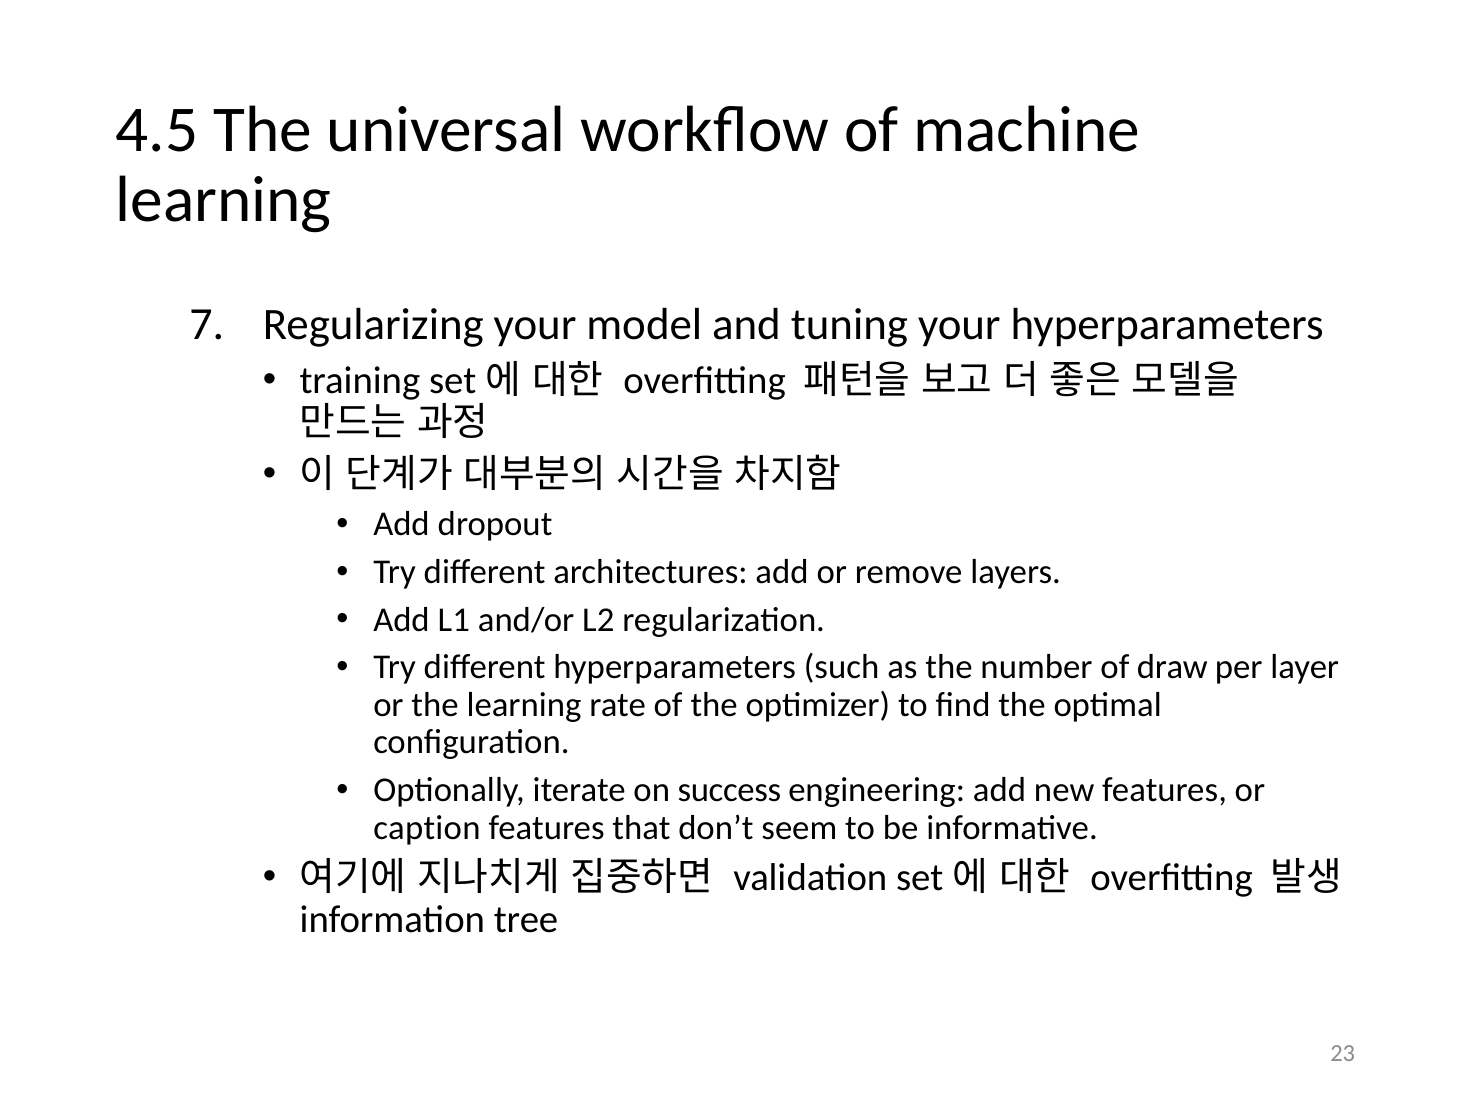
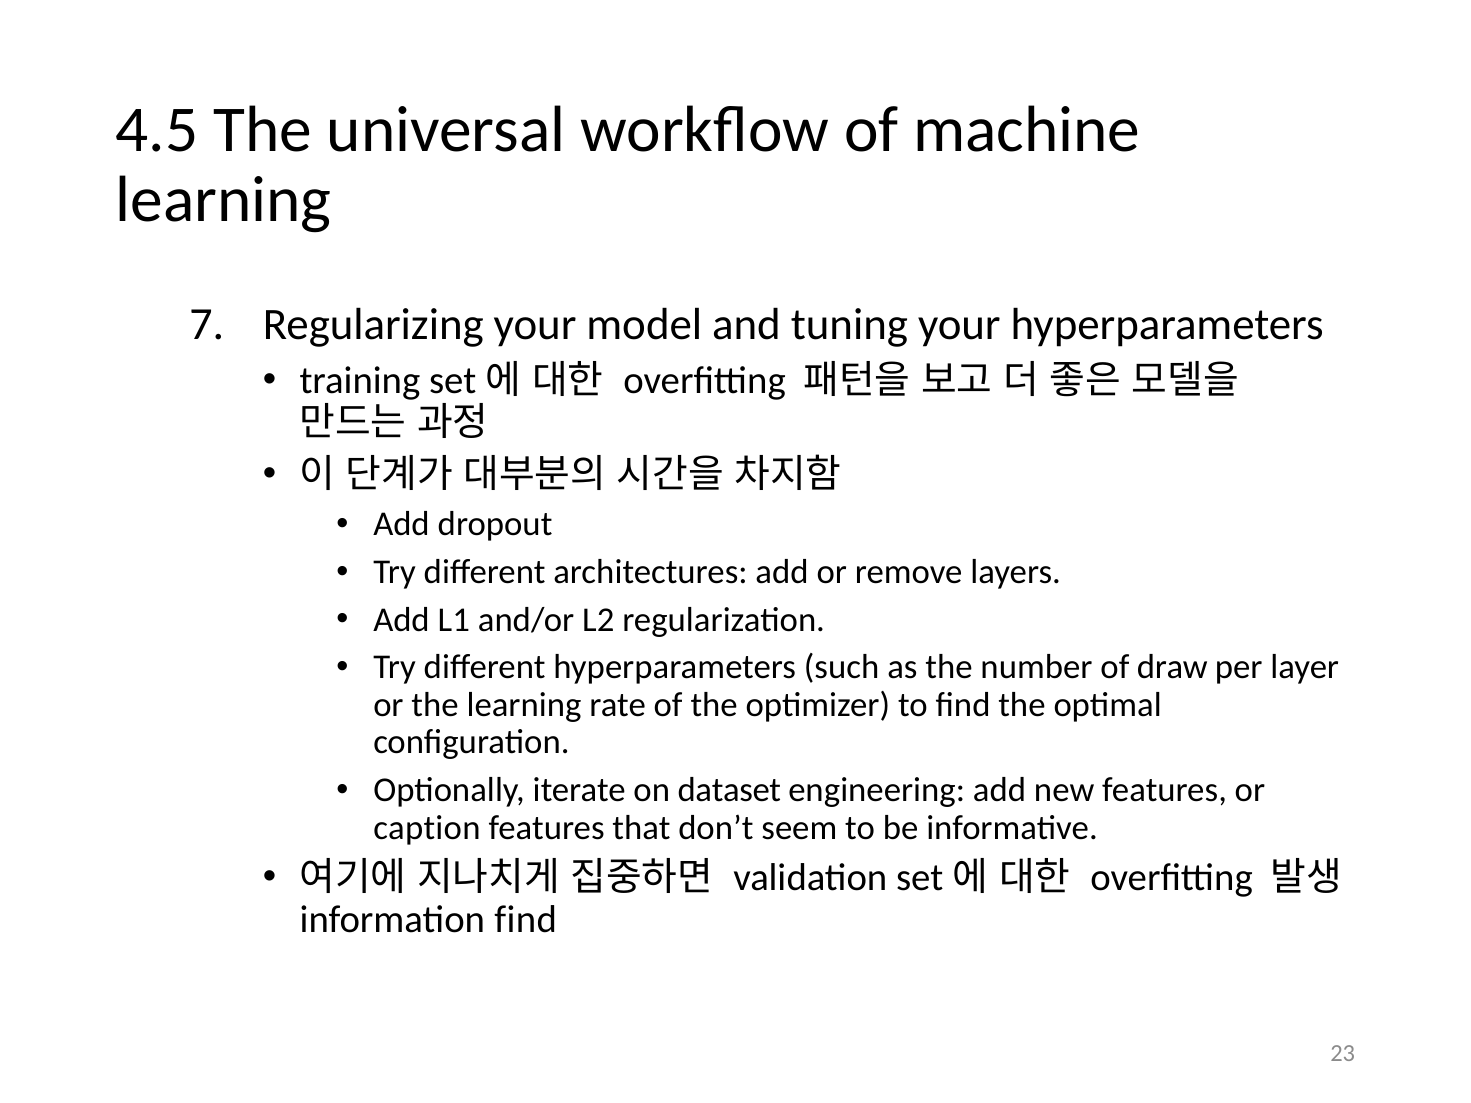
success: success -> dataset (729, 790)
information tree: tree -> find (526, 920)
